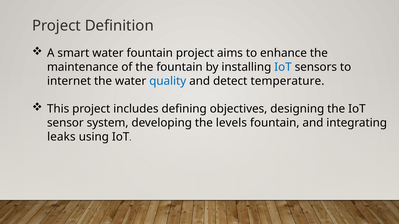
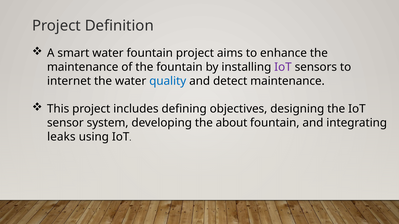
IoT colour: blue -> purple (283, 67)
detect temperature: temperature -> maintenance (288, 81)
levels: levels -> about (232, 123)
